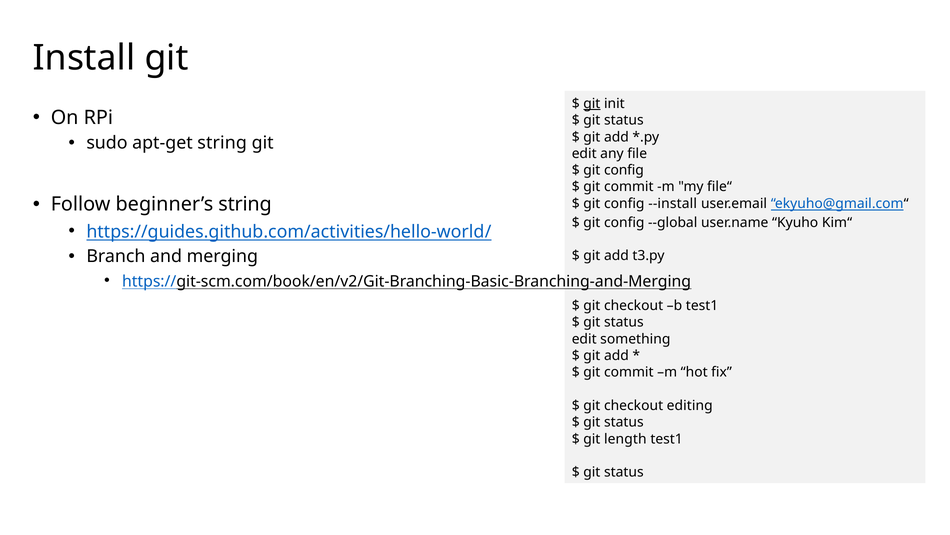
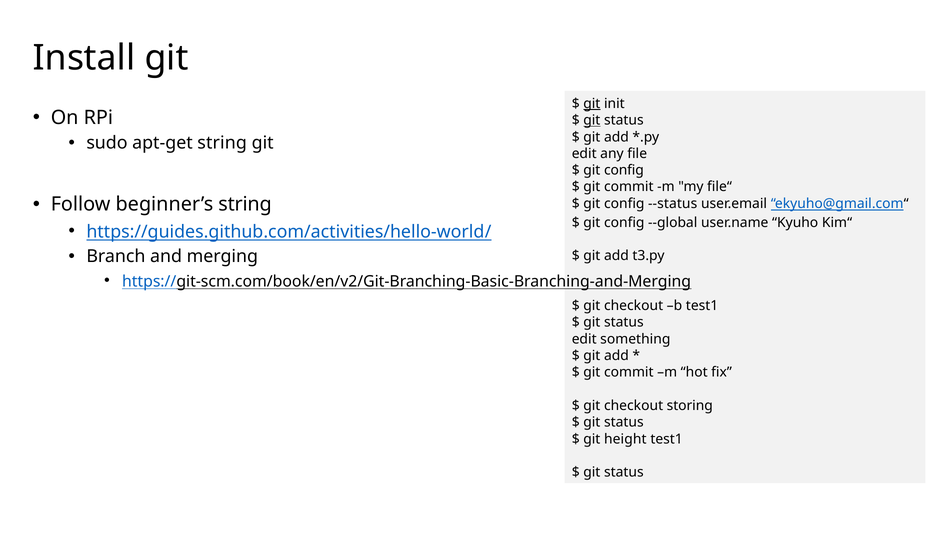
git underline: none -> present (592, 120)
--install: --install -> --status (673, 203)
editing: editing -> storing (690, 405)
length: length -> height (625, 438)
